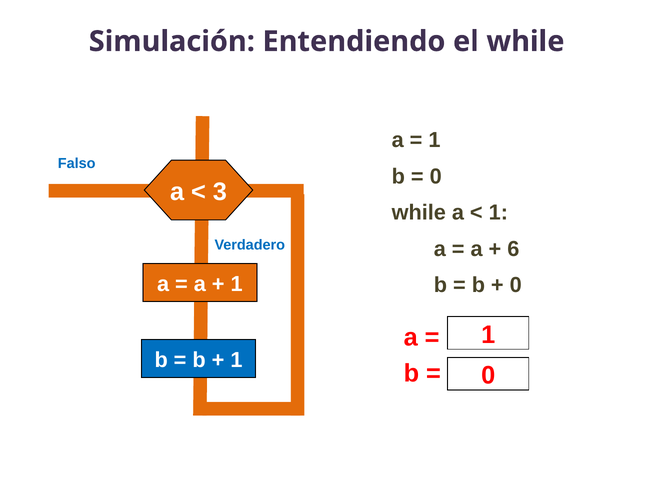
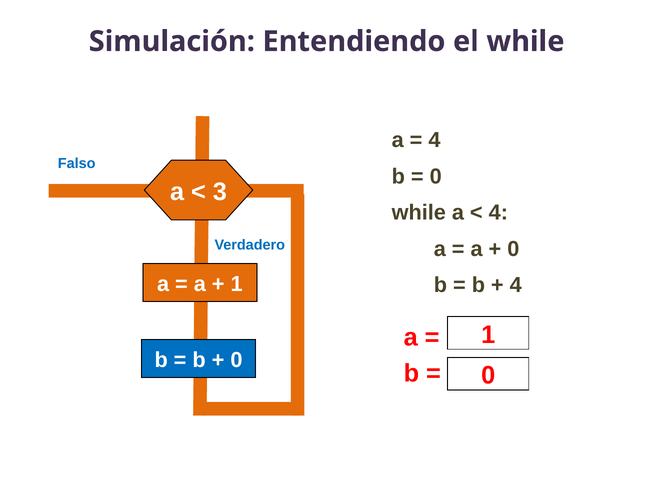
1: 1 -> 4 (434, 140)
1: 1 -> 4 (498, 212)
6: 6 -> 0 (513, 248)
0: 0 -> 4 (516, 285)
1: 1 -> 0 (236, 359)
